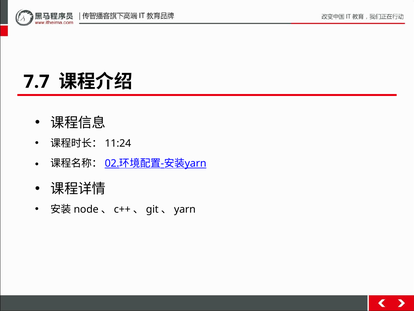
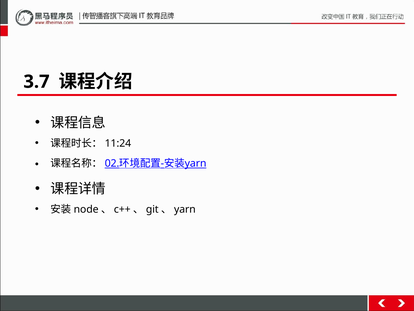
7.7: 7.7 -> 3.7 (37, 82)
